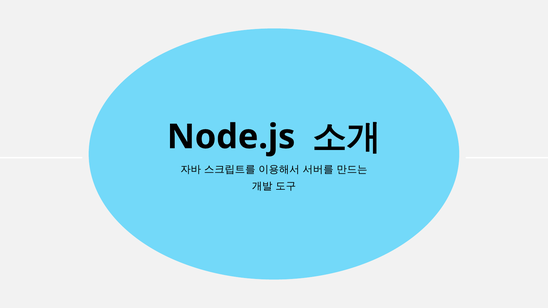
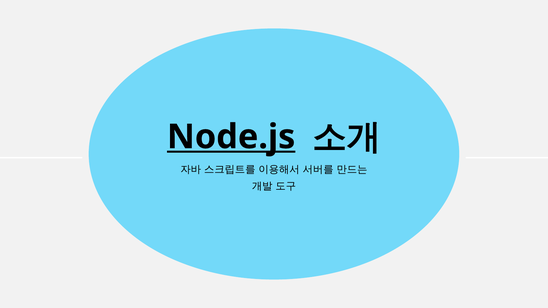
Node.js underline: none -> present (231, 137)
